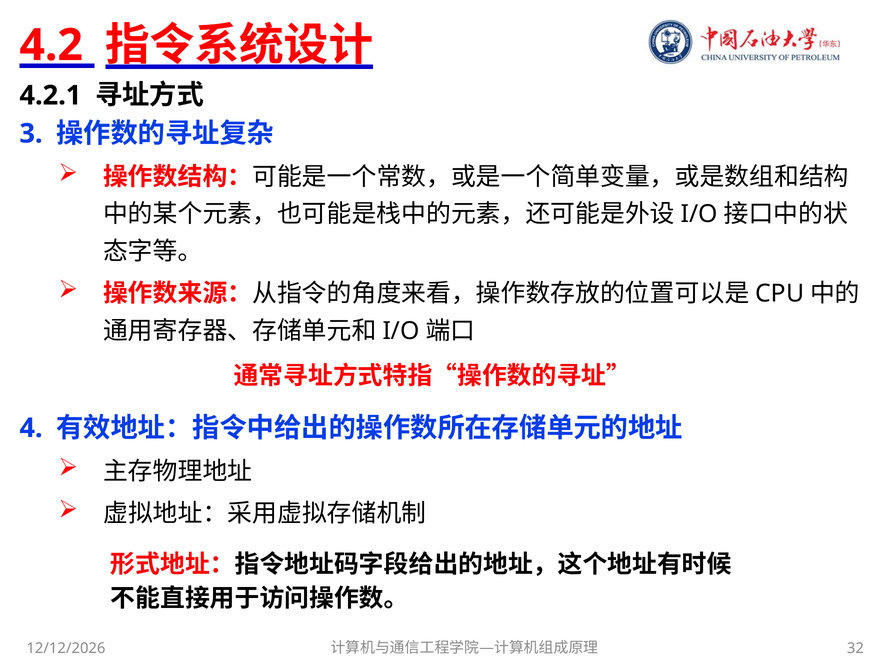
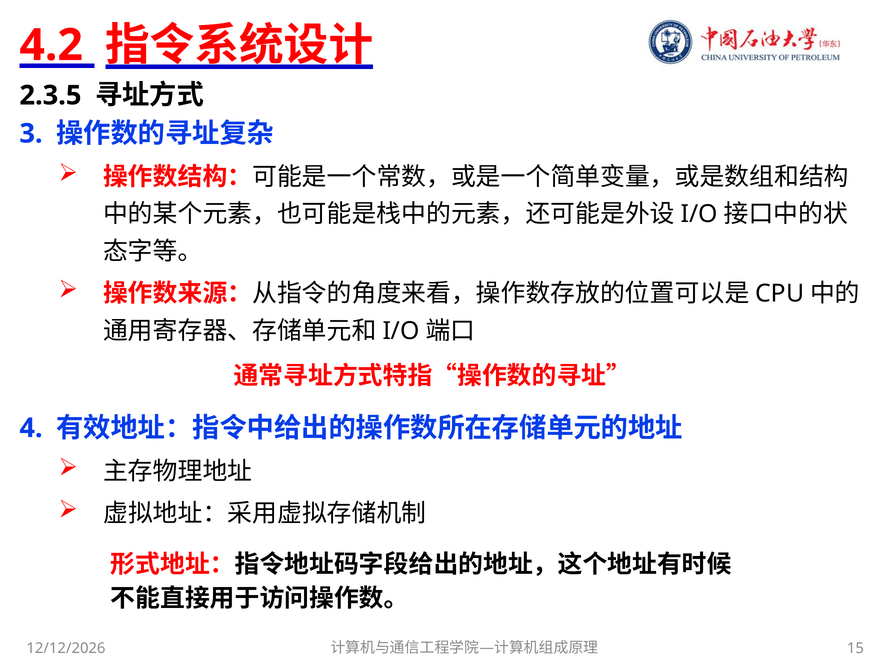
4.2.1: 4.2.1 -> 2.3.5 (50, 95)
32: 32 -> 15 (855, 648)
